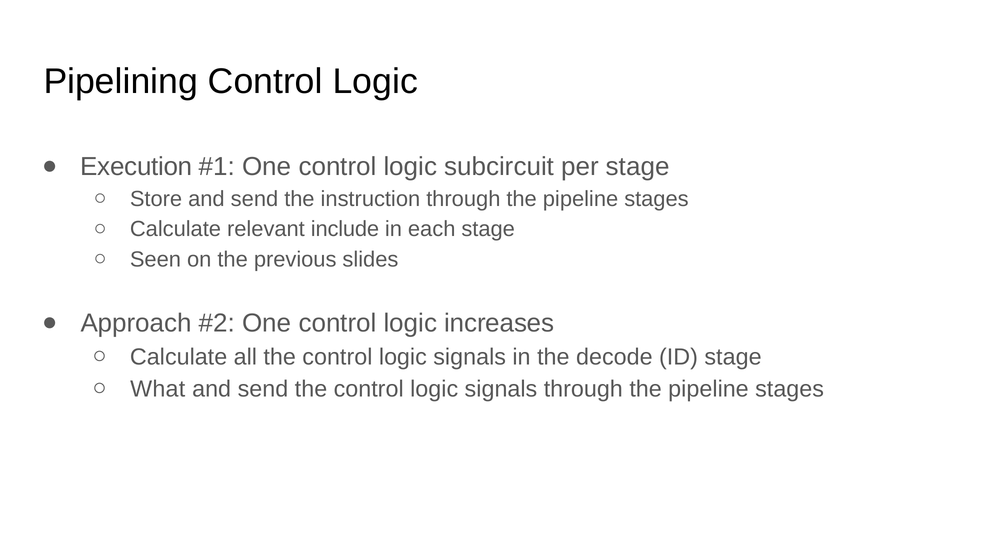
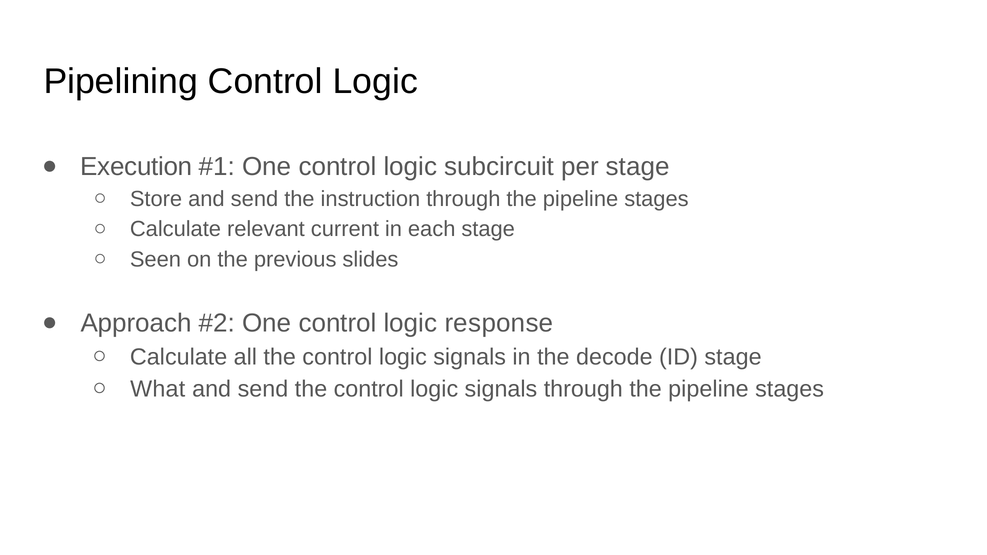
include: include -> current (345, 229)
increases: increases -> response (499, 323)
